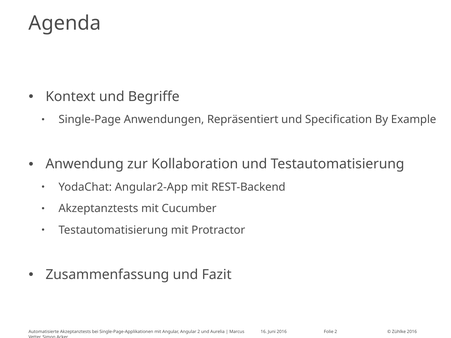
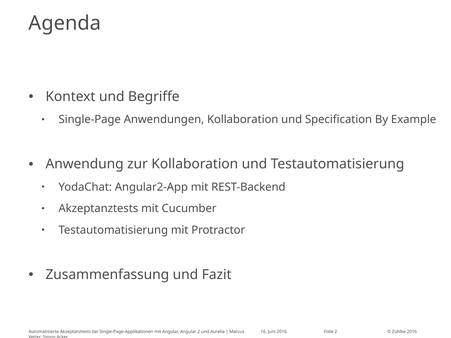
Anwendungen Repräsentiert: Repräsentiert -> Kollaboration (243, 120)
